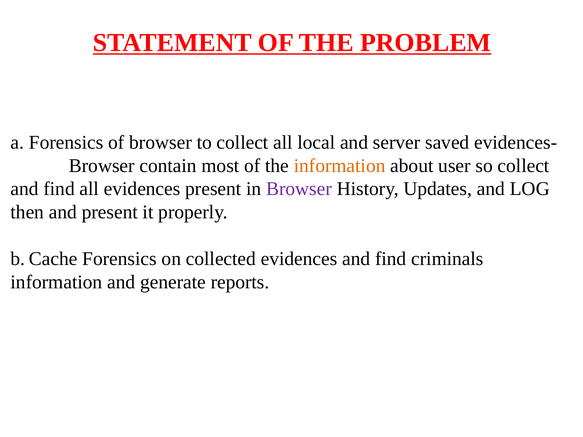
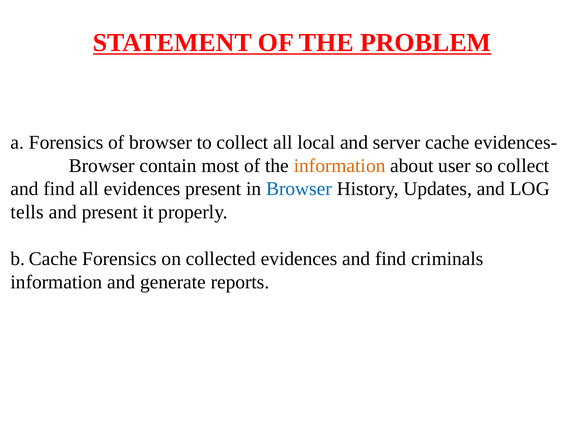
server saved: saved -> cache (447, 142)
Browser colour: purple -> blue (299, 189)
then: then -> tells (27, 212)
